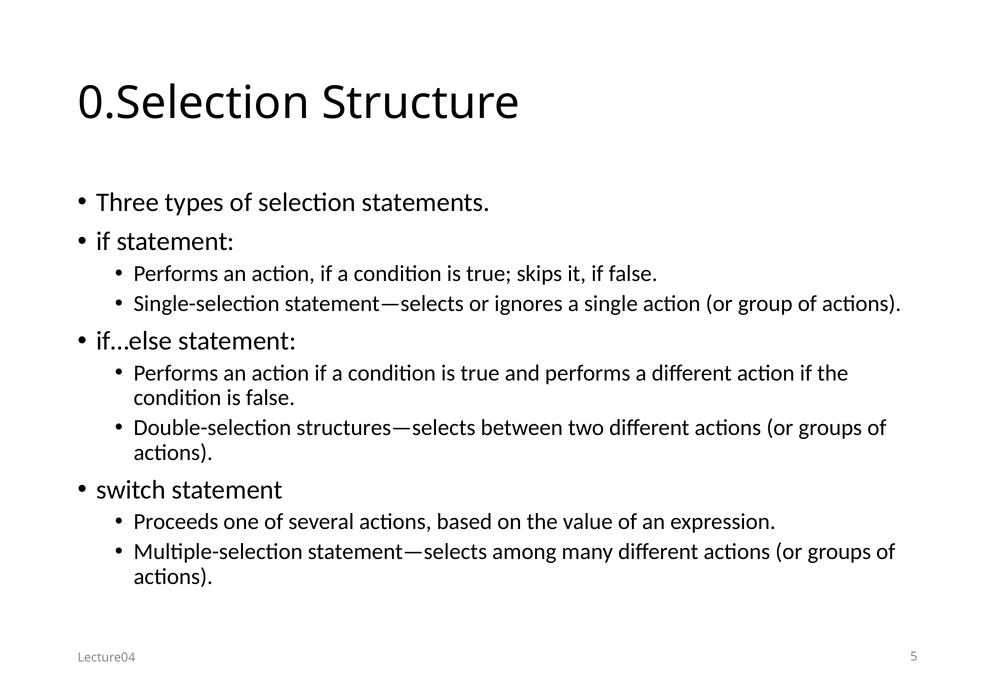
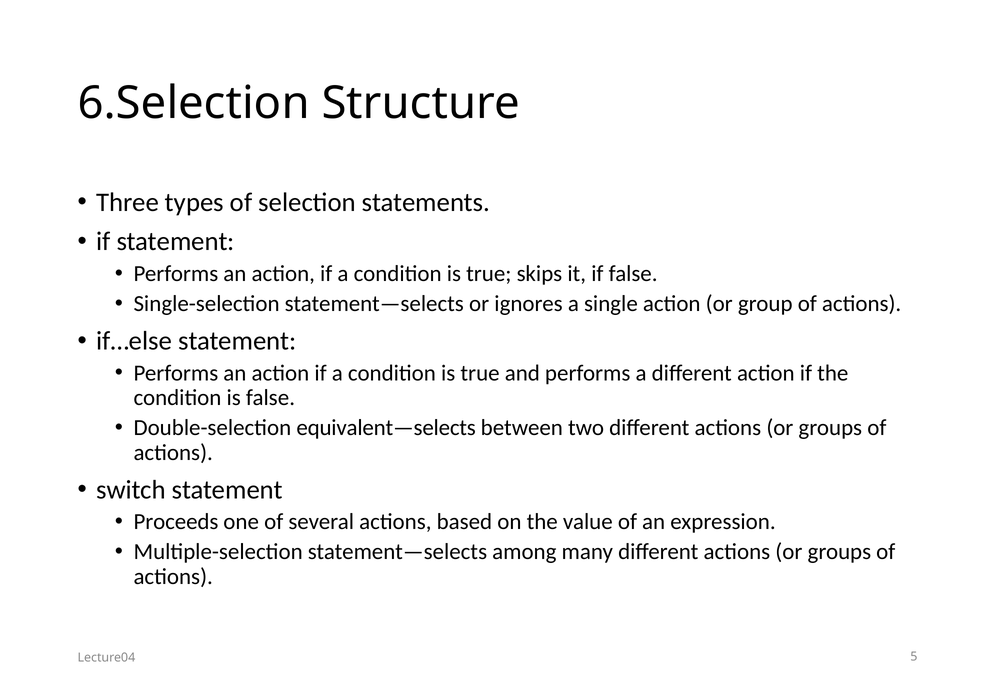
0.Selection: 0.Selection -> 6.Selection (194, 103)
structures—selects: structures—selects -> equivalent—selects (386, 428)
